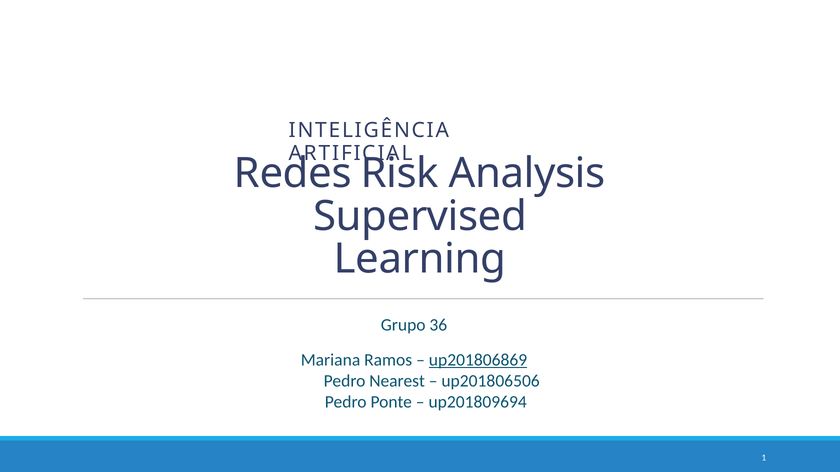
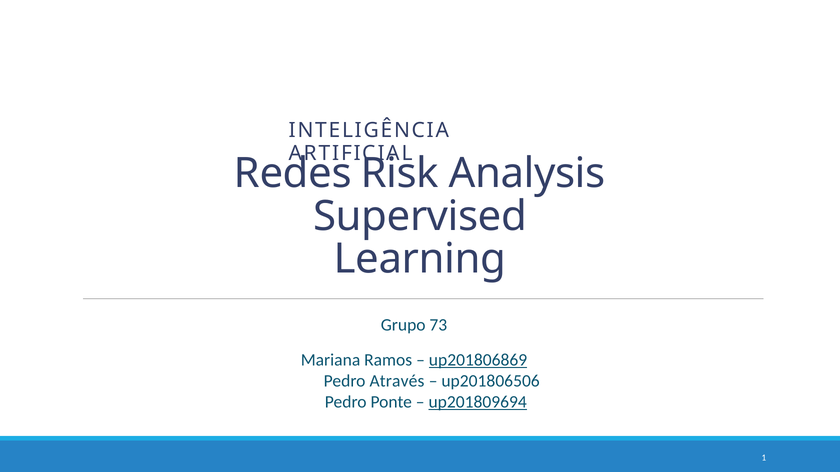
36: 36 -> 73 (438, 325)
Nearest: Nearest -> Através (397, 381)
up201809694 underline: none -> present (478, 402)
